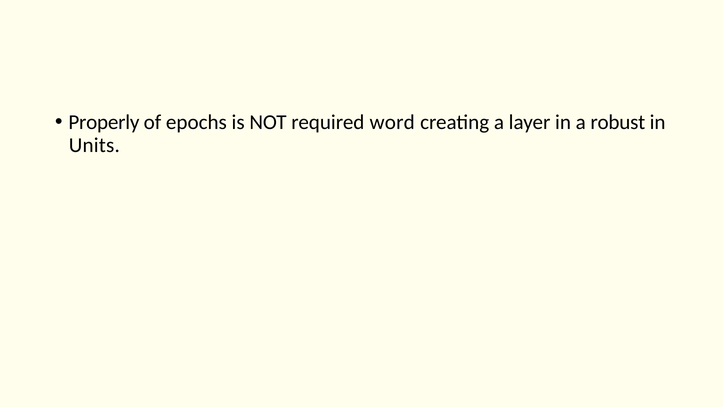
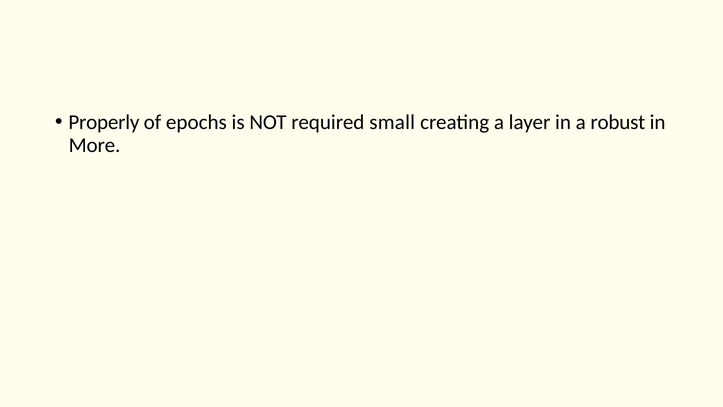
word: word -> small (392, 122)
Units: Units -> More (95, 145)
